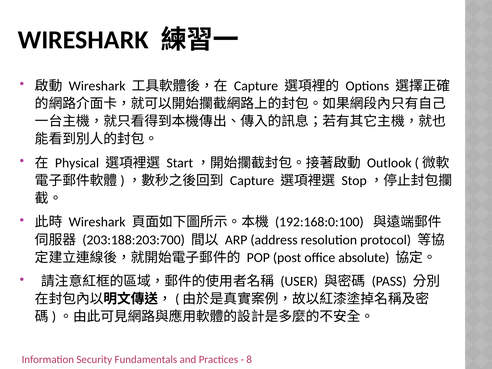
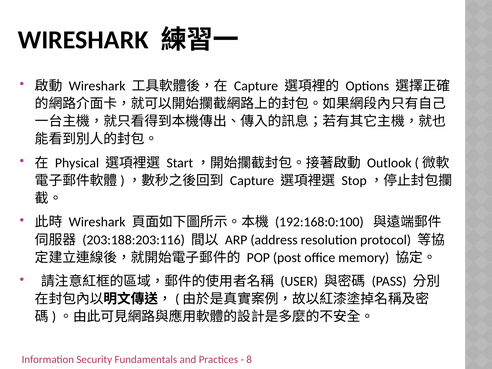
203:188:203:700: 203:188:203:700 -> 203:188:203:116 (134, 240)
absolute: absolute -> memory (364, 258)
